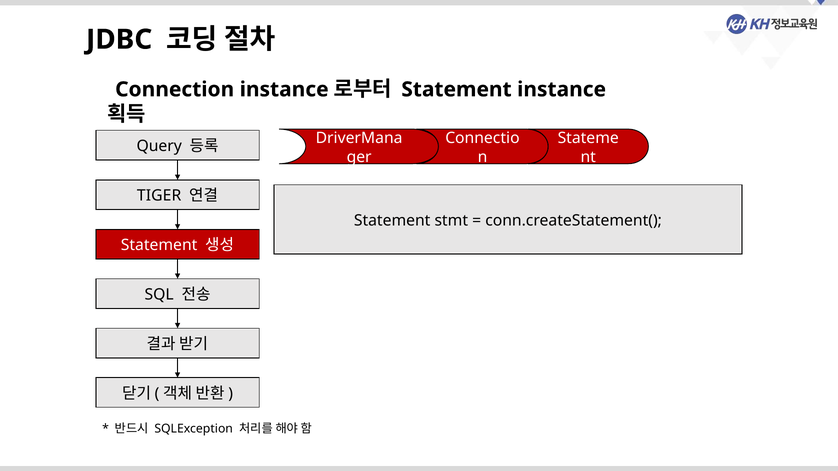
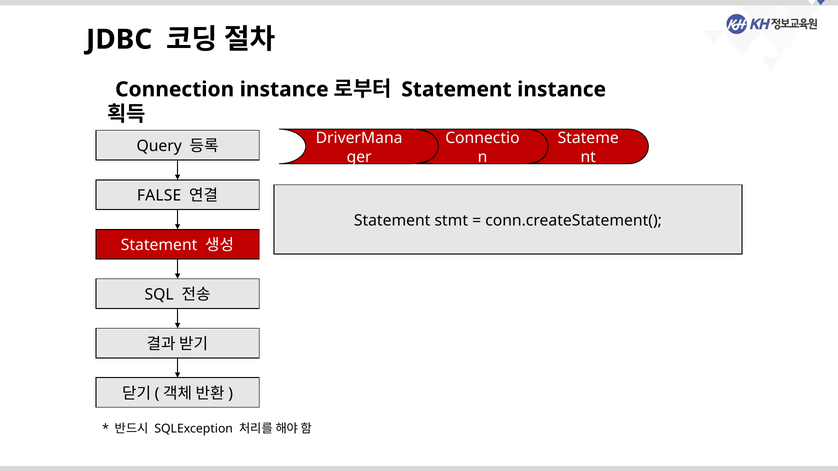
TIGER: TIGER -> FALSE (159, 196)
